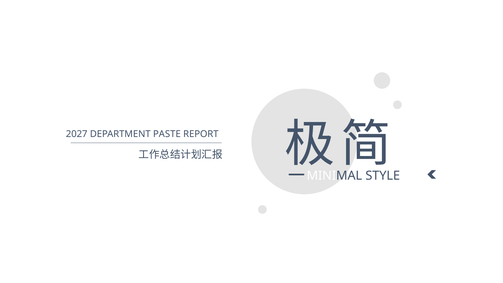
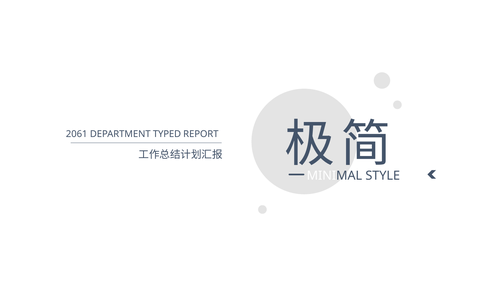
2027: 2027 -> 2061 (77, 134)
PASTE: PASTE -> TYPED (167, 134)
